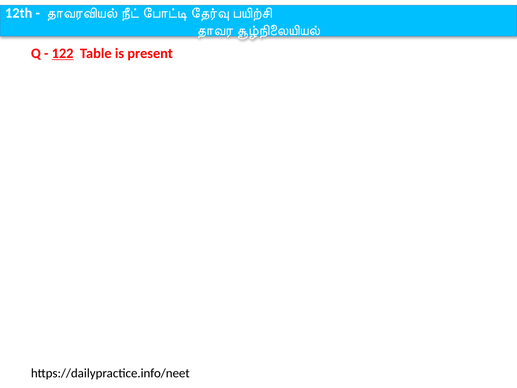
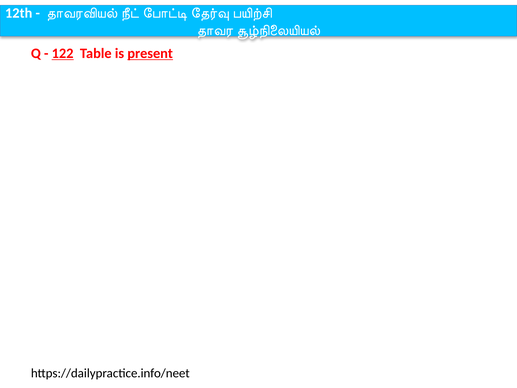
present underline: none -> present (150, 54)
